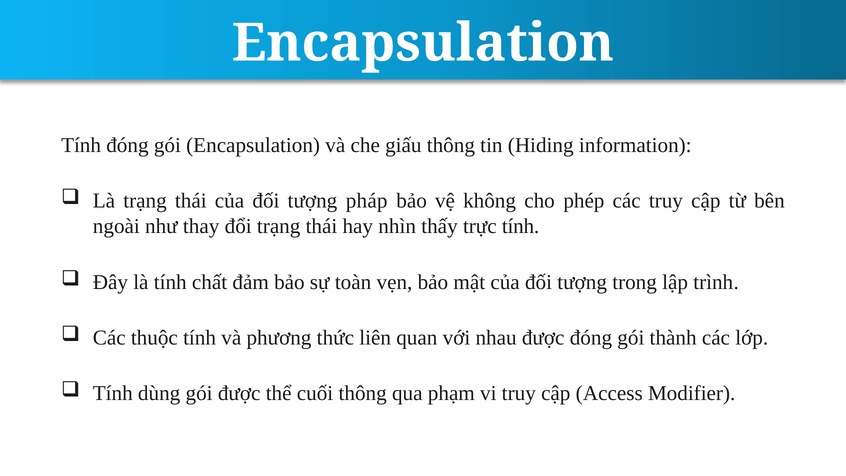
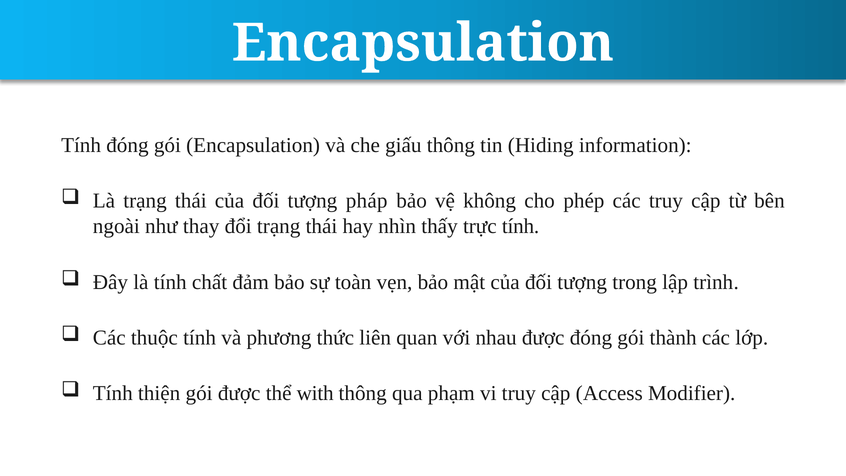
dùng: dùng -> thiện (159, 393)
cuối: cuối -> with (315, 393)
